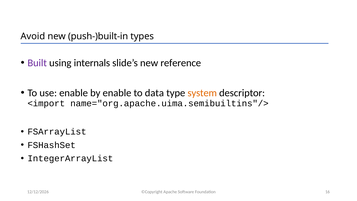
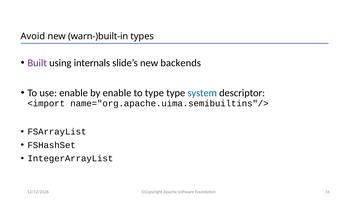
push-)built-in: push-)built-in -> warn-)built-in (98, 36)
reference: reference -> backends (181, 63)
to data: data -> type (154, 93)
system colour: orange -> blue (202, 93)
